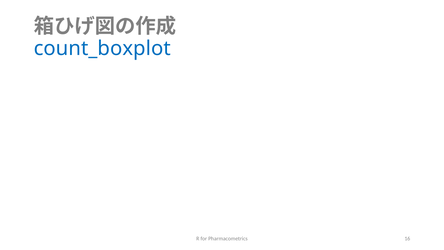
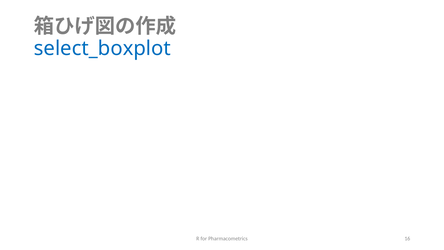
count_boxplot: count_boxplot -> select_boxplot (102, 48)
